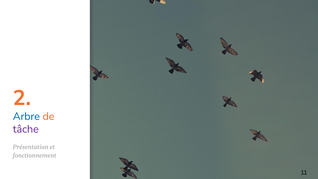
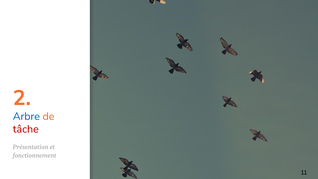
tâche colour: purple -> red (26, 129)
